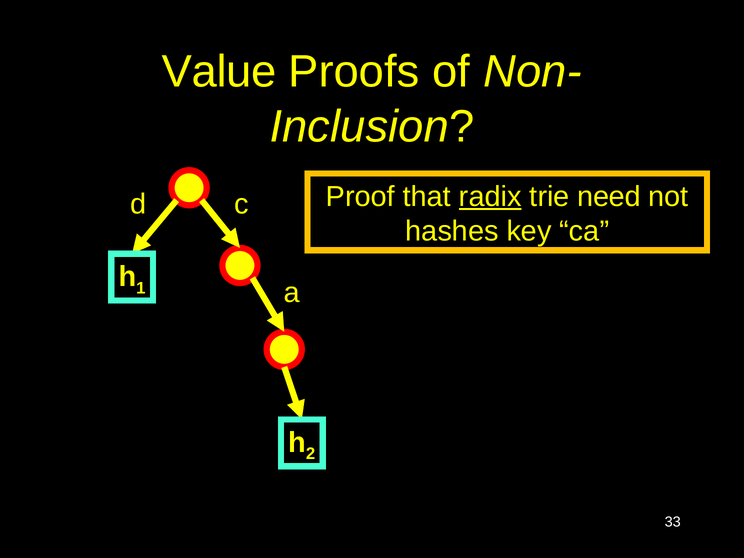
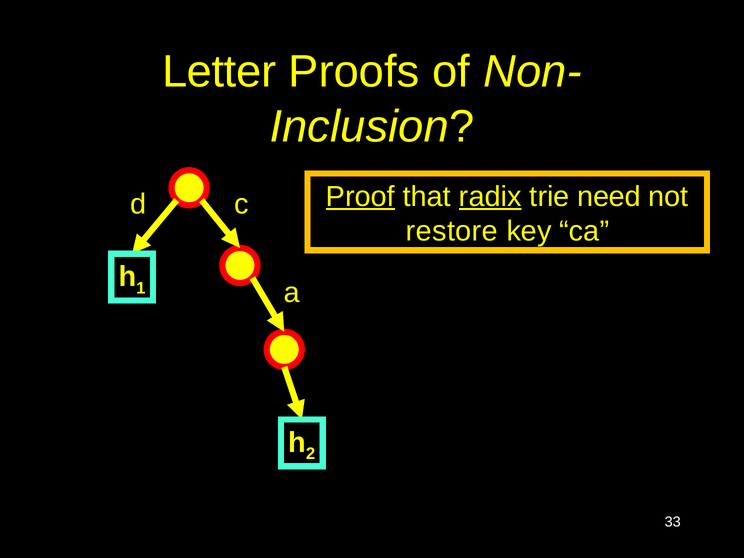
Value: Value -> Letter (219, 72)
Proof underline: none -> present (360, 197)
hashes: hashes -> restore (452, 231)
